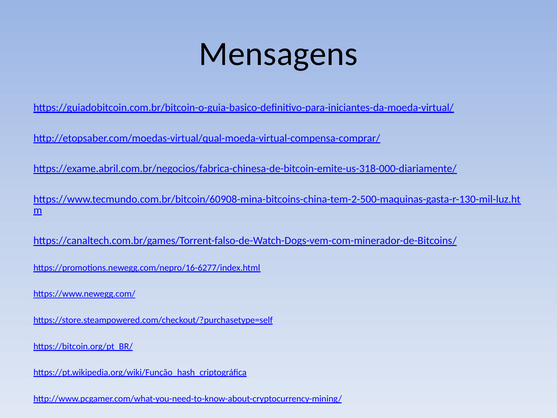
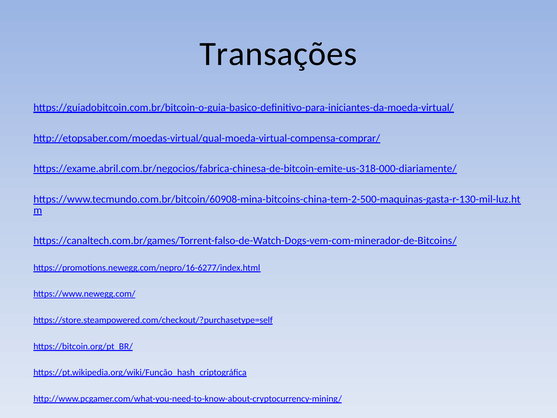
Mensagens: Mensagens -> Transações (278, 54)
